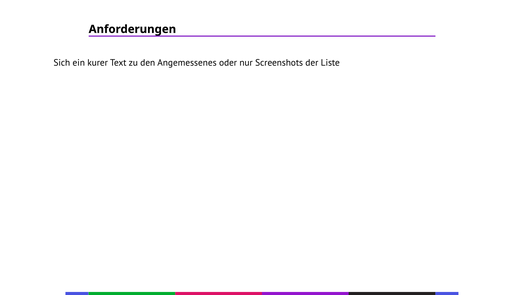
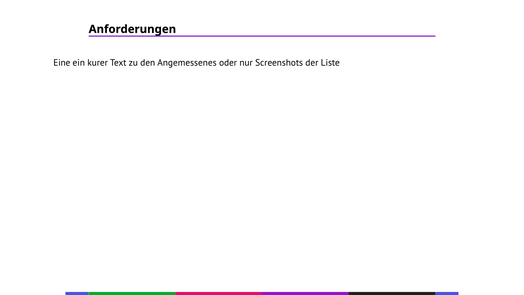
Sich: Sich -> Eine (62, 63)
